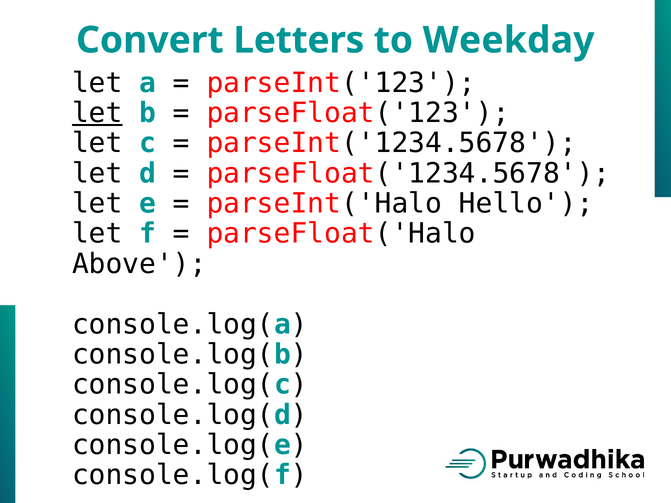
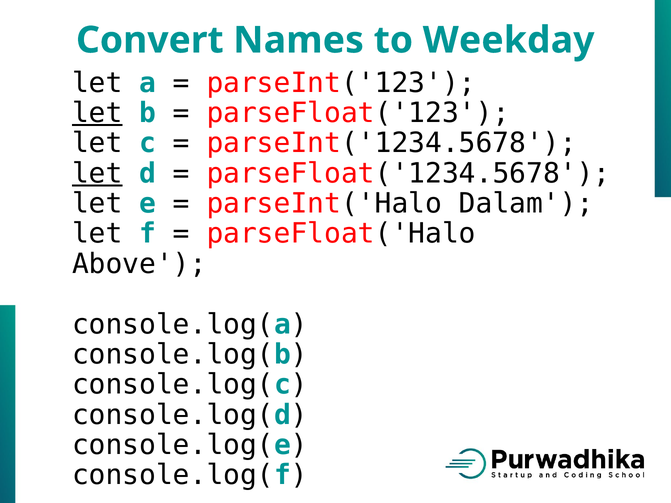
Letters: Letters -> Names (299, 40)
let underline: none -> present (97, 174)
Hello: Hello -> Dalam (526, 204)
